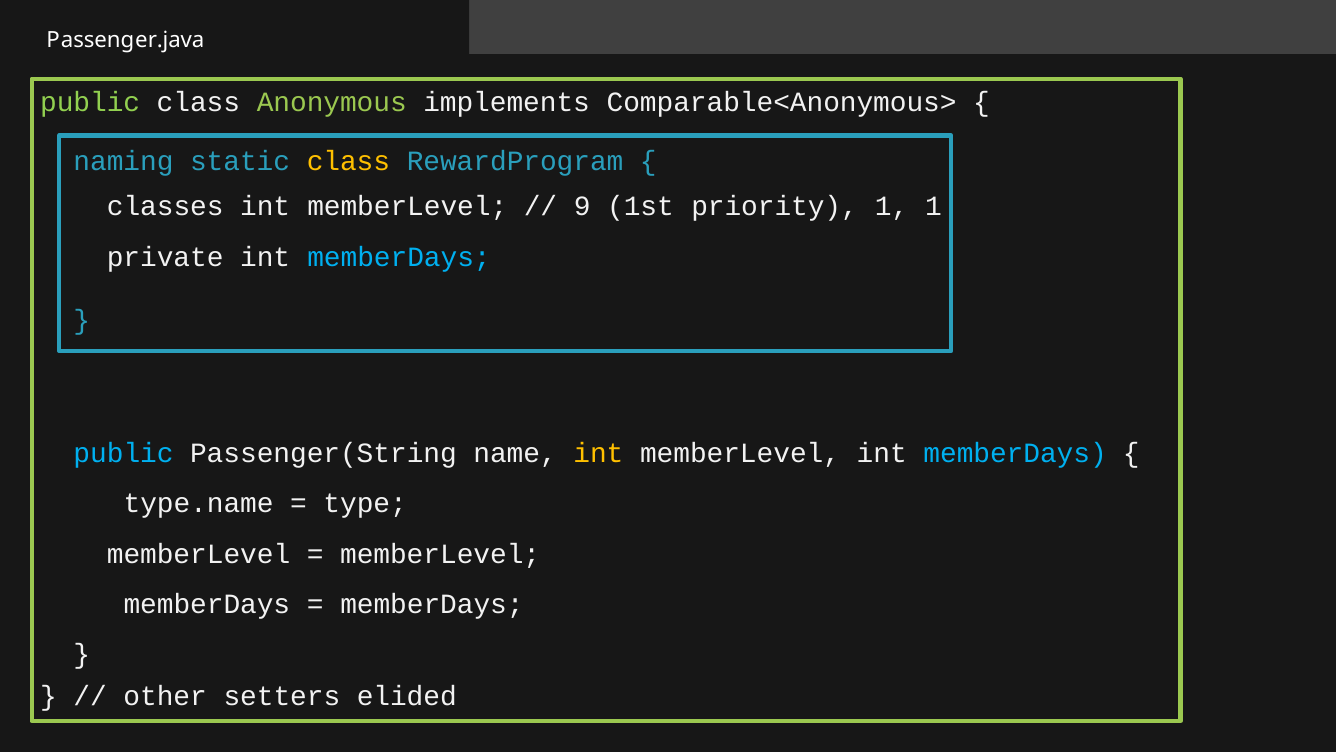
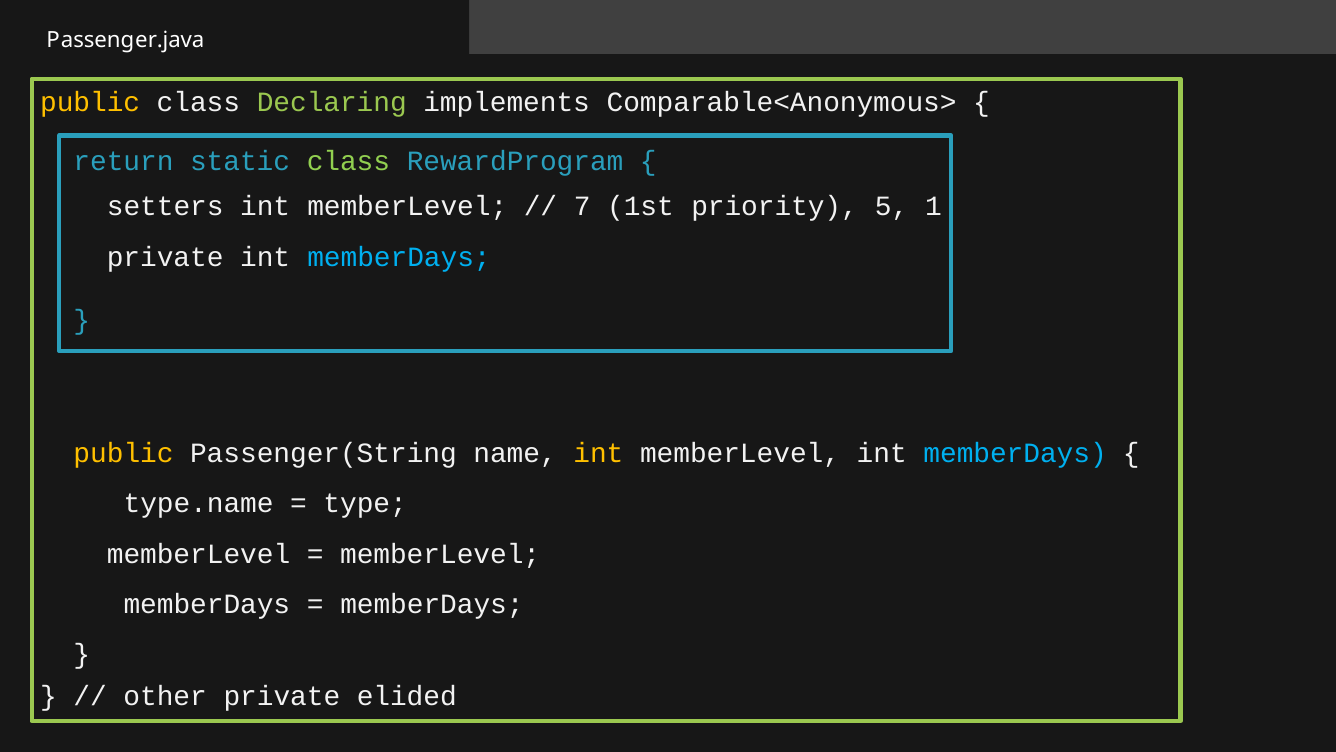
public colour: light green -> yellow (90, 103)
Anonymous: Anonymous -> Declaring (332, 103)
naming: naming -> return (123, 161)
class colour: yellow -> light green (348, 161)
classes: classes -> setters (165, 207)
9: 9 -> 7 (582, 207)
priority 1: 1 -> 5 (892, 207)
public colour: light blue -> yellow (124, 453)
other setters: setters -> private (282, 696)
